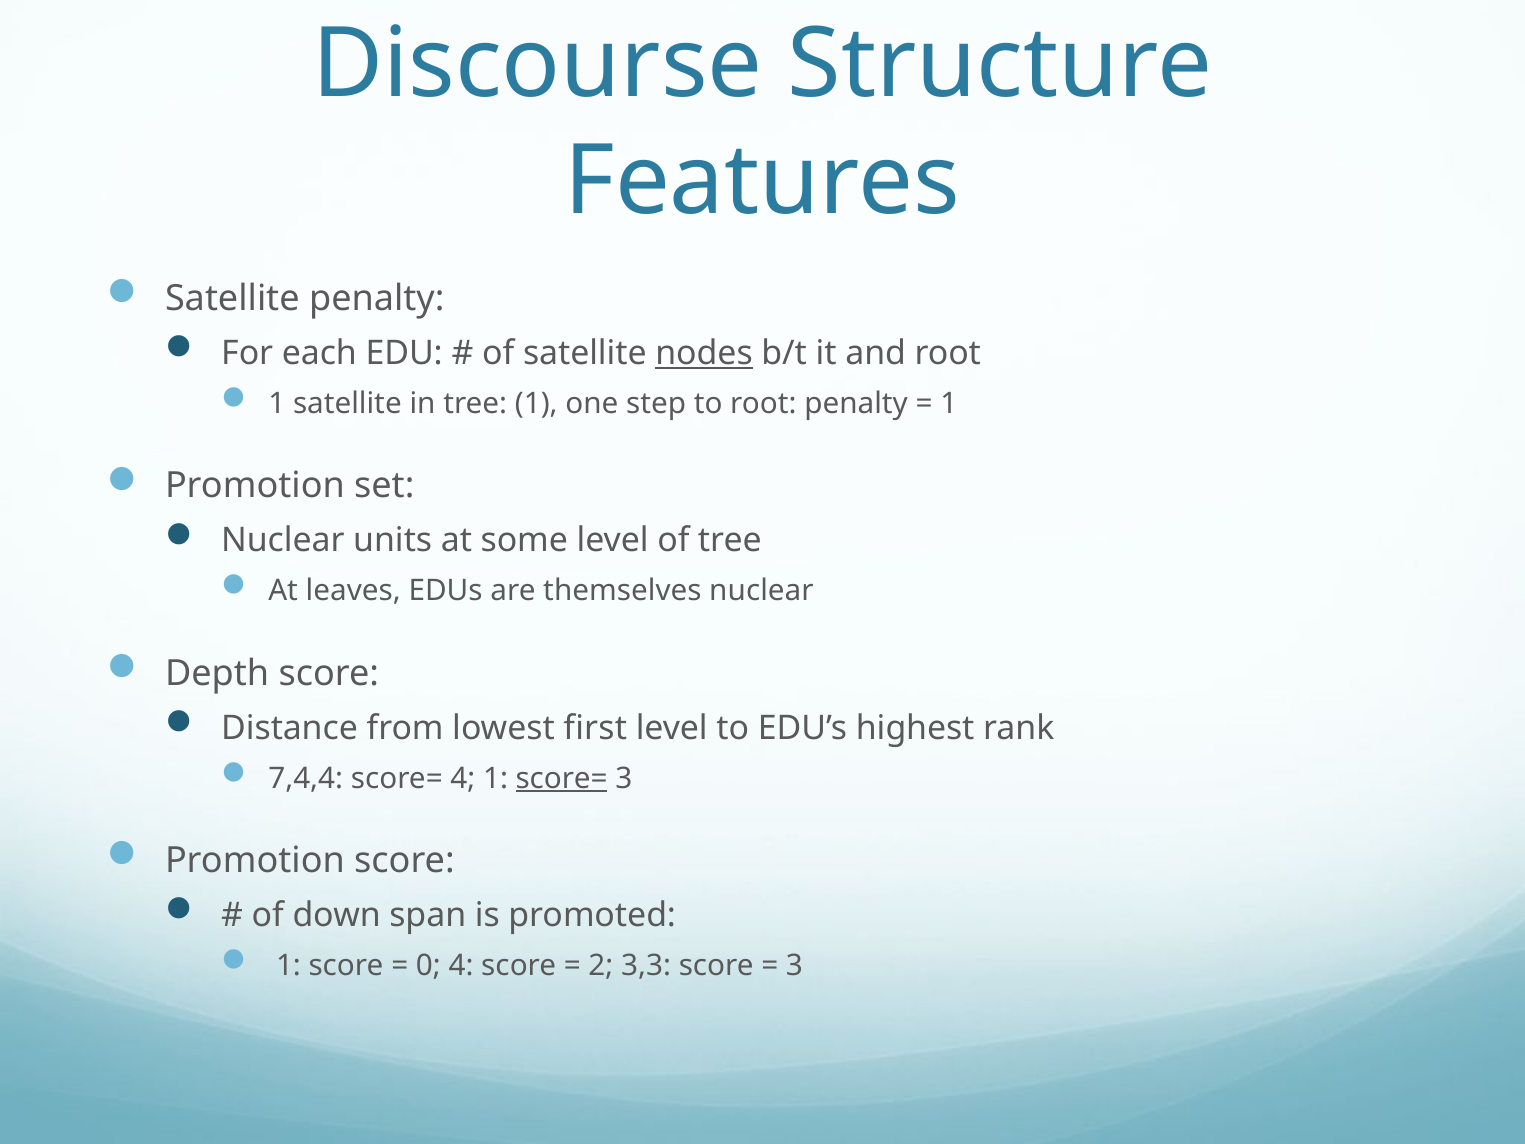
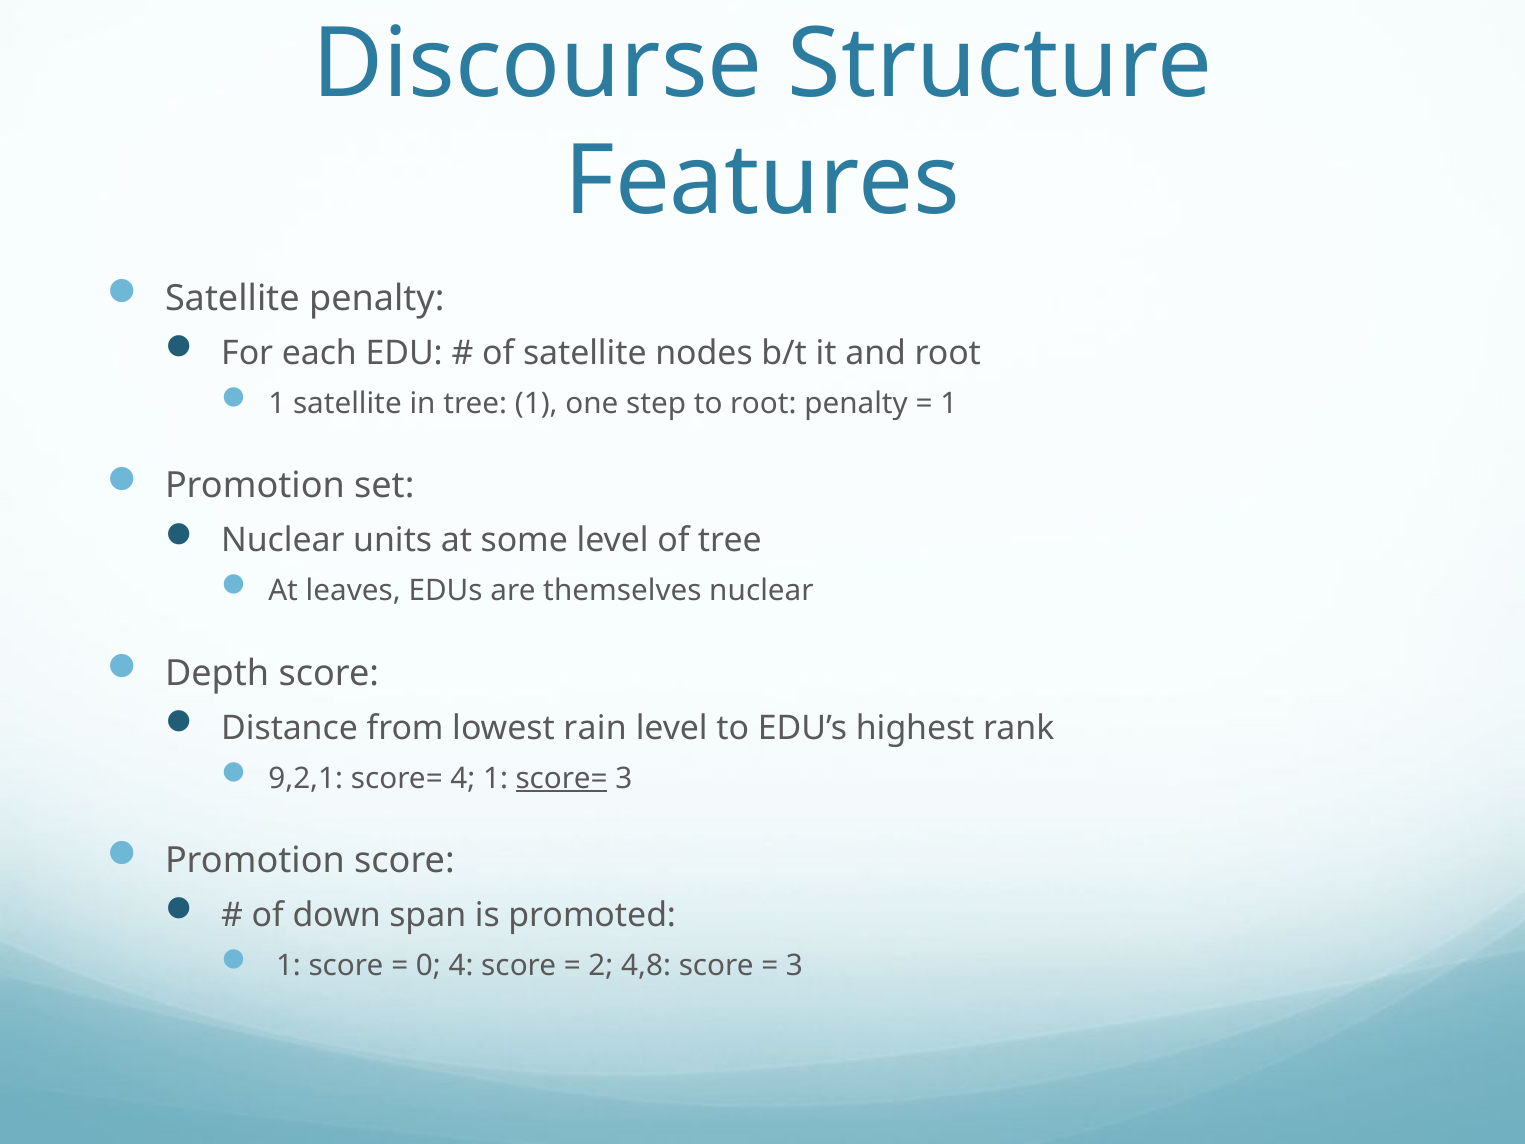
nodes underline: present -> none (704, 353)
first: first -> rain (595, 728)
7,4,4: 7,4,4 -> 9,2,1 (306, 778)
3,3: 3,3 -> 4,8 (646, 966)
